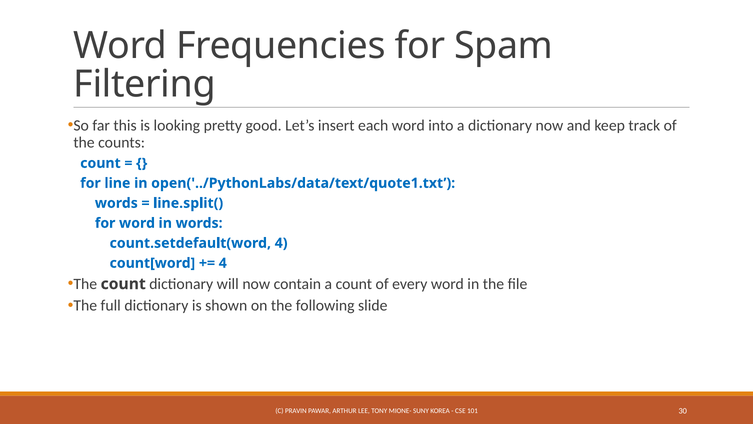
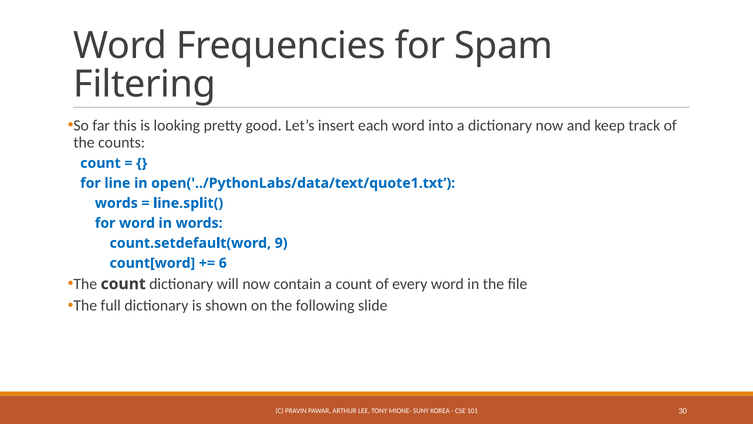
count.setdefault(word 4: 4 -> 9 (281, 243)
4: 4 -> 6 (223, 263)
